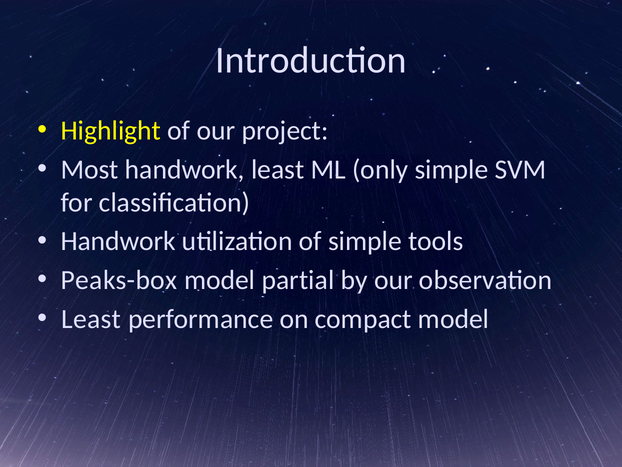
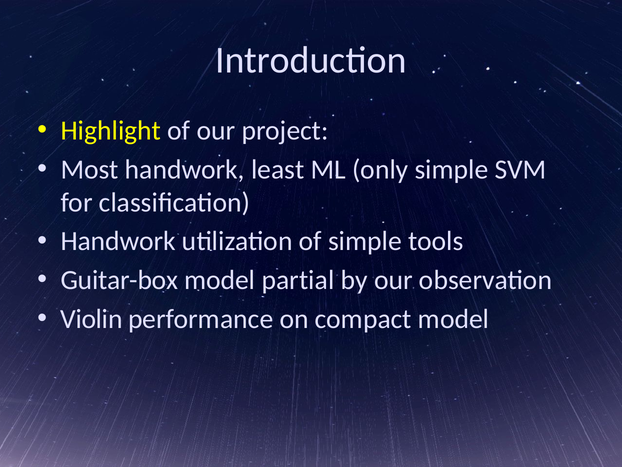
Peaks-box: Peaks-box -> Guitar-box (119, 280)
Least: Least -> Violin (91, 319)
